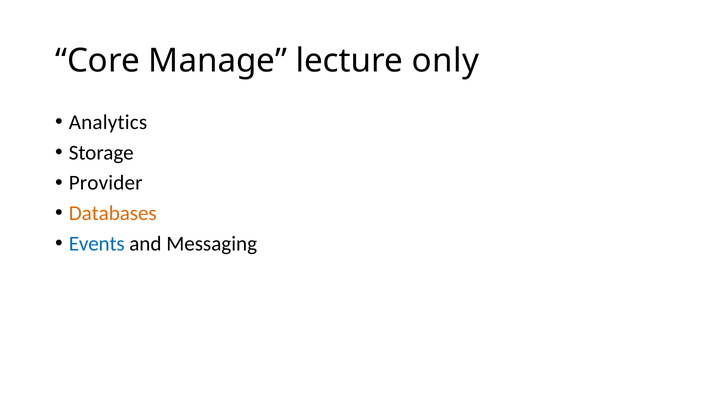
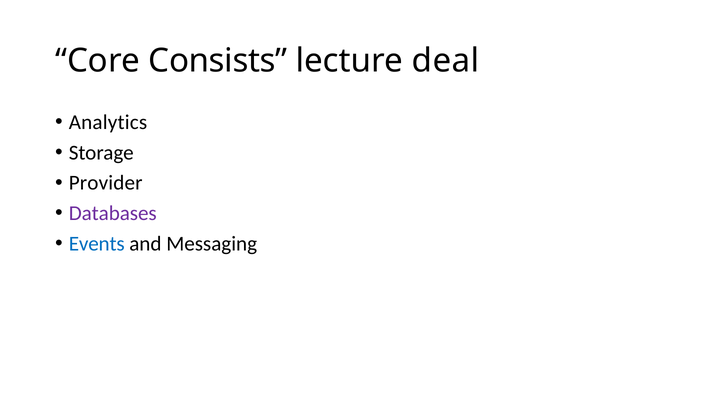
Manage: Manage -> Consists (218, 61)
only: only -> deal (445, 61)
Databases colour: orange -> purple (113, 213)
